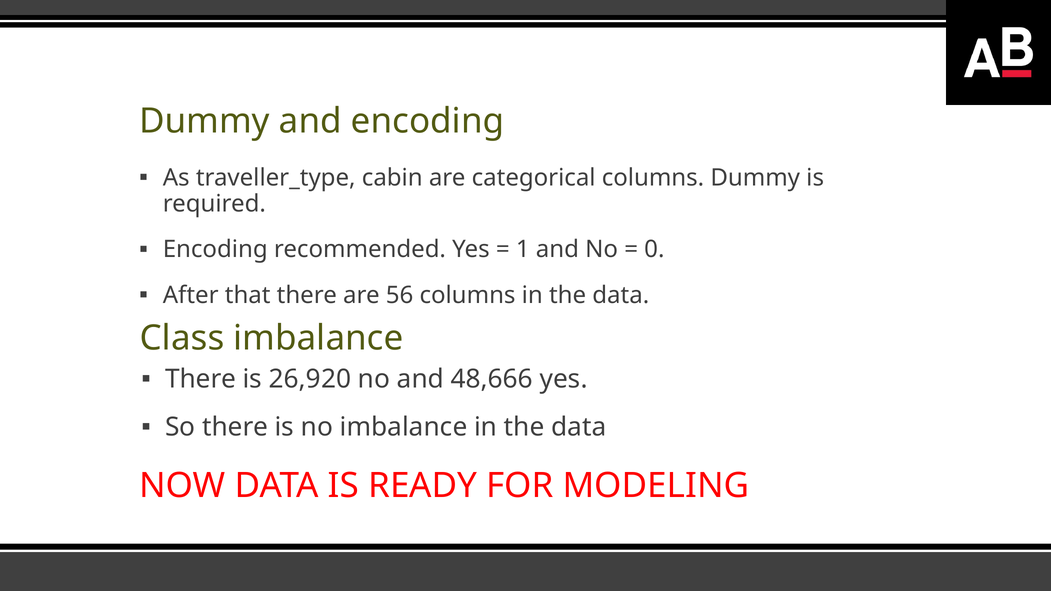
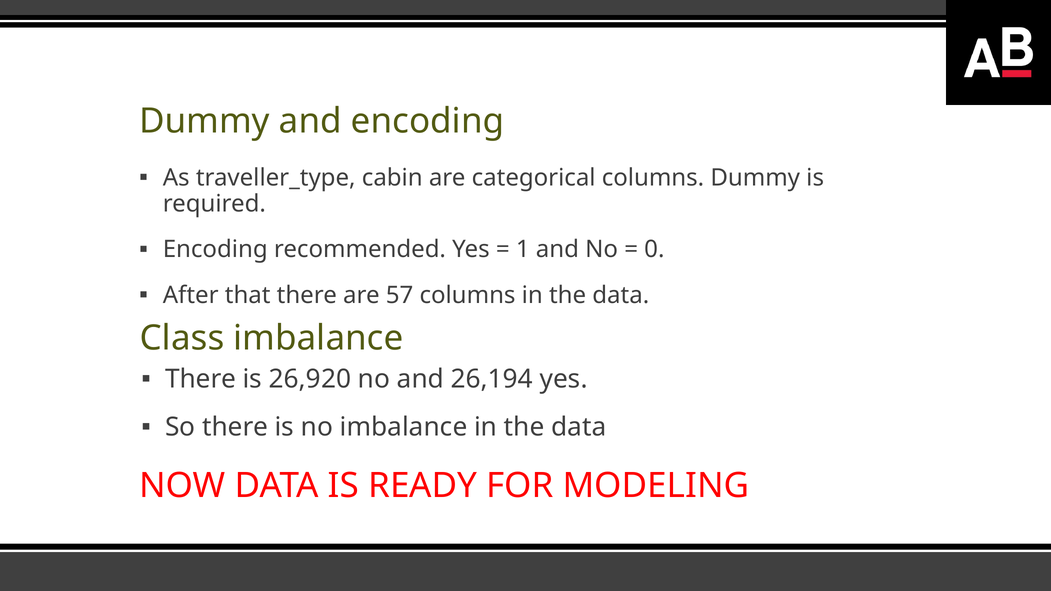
56: 56 -> 57 (400, 295)
48,666: 48,666 -> 26,194 (492, 379)
